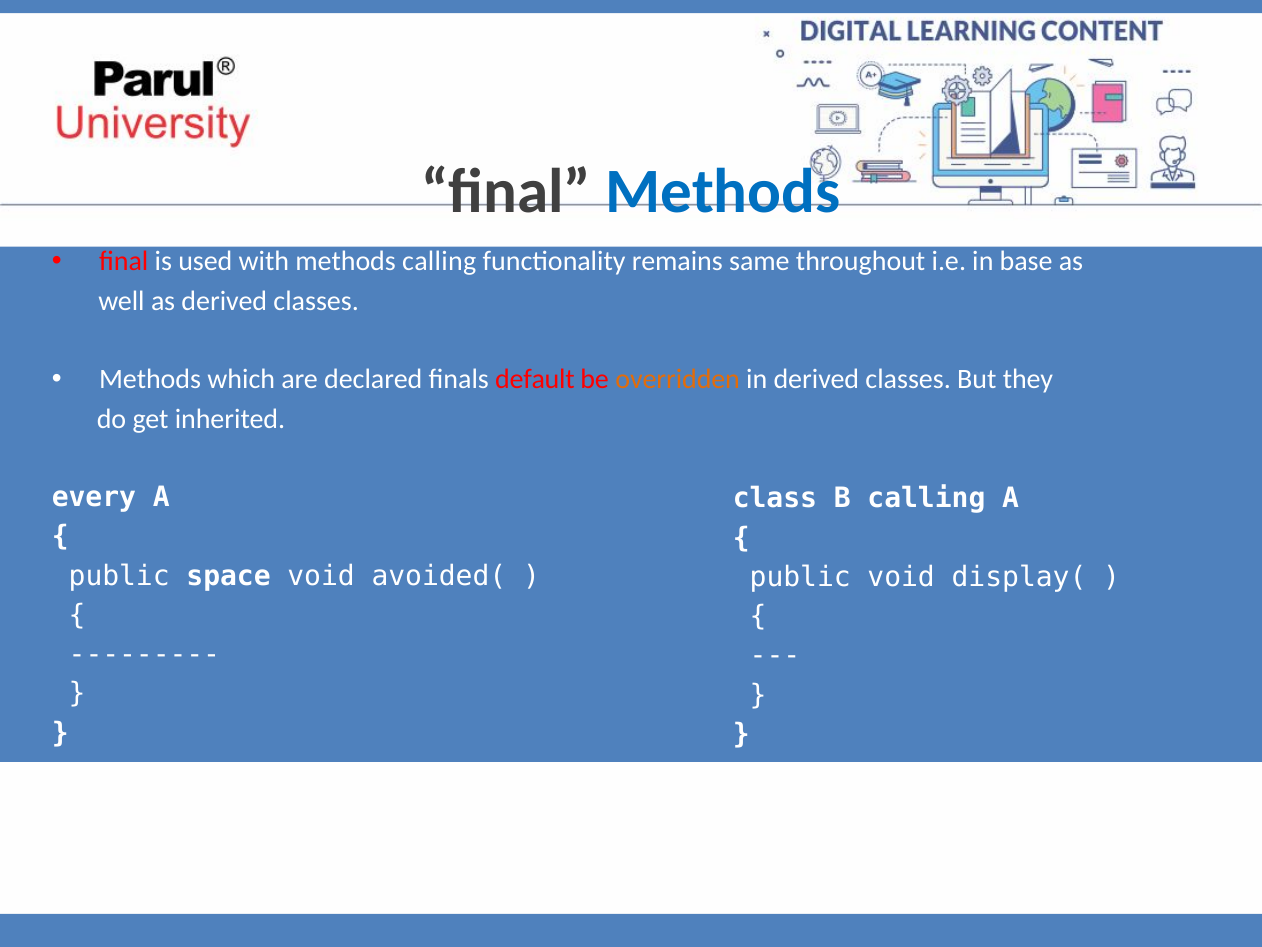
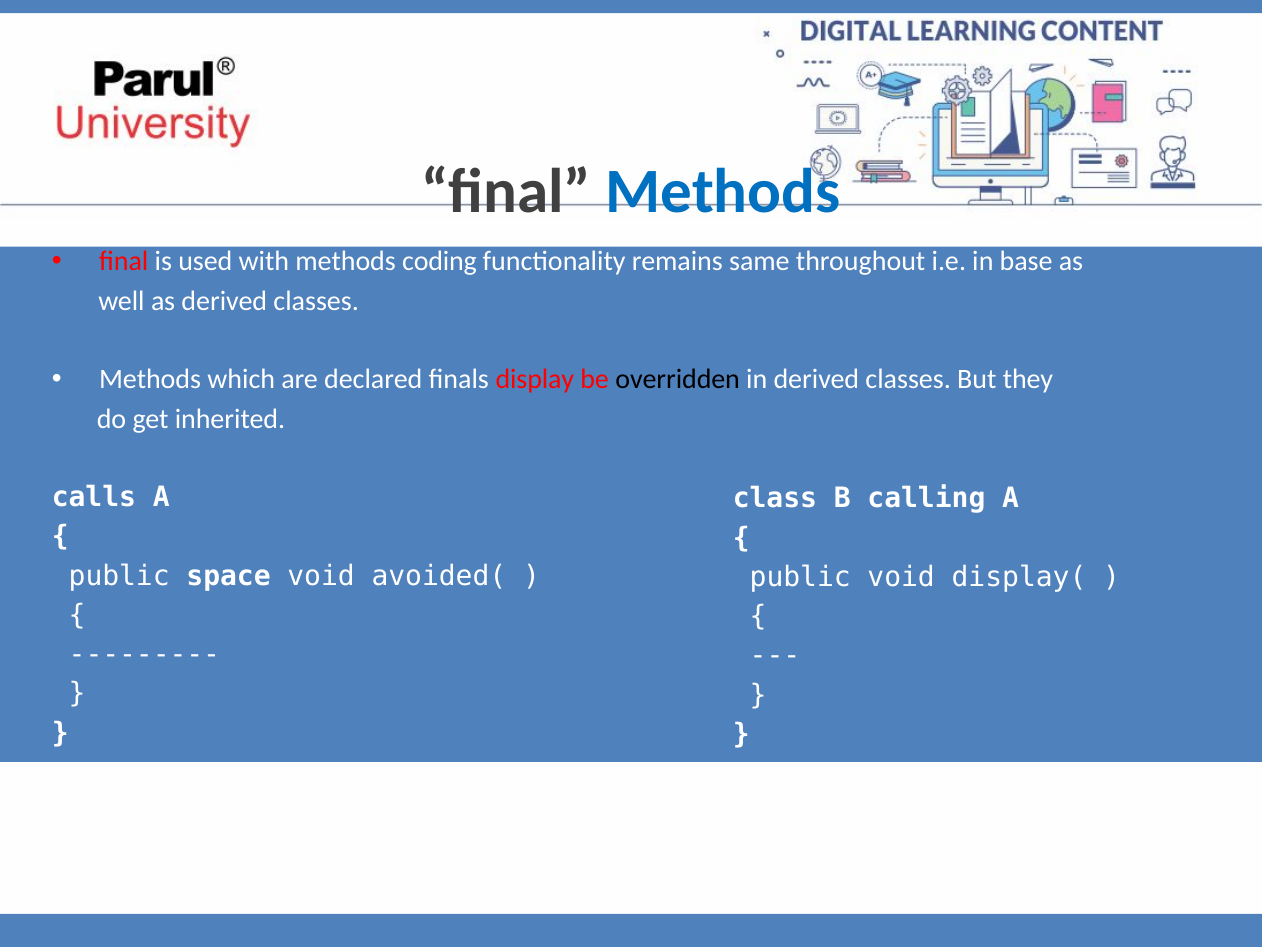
methods calling: calling -> coding (439, 262)
default: default -> display (535, 379)
overridden colour: orange -> black (678, 379)
every: every -> calls (94, 497)
